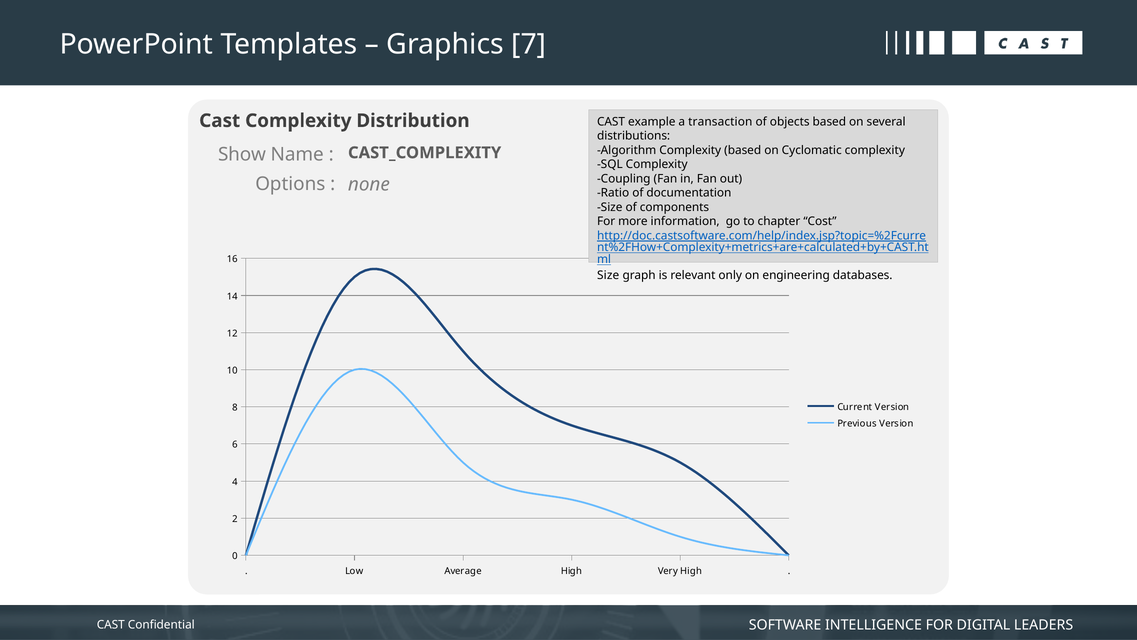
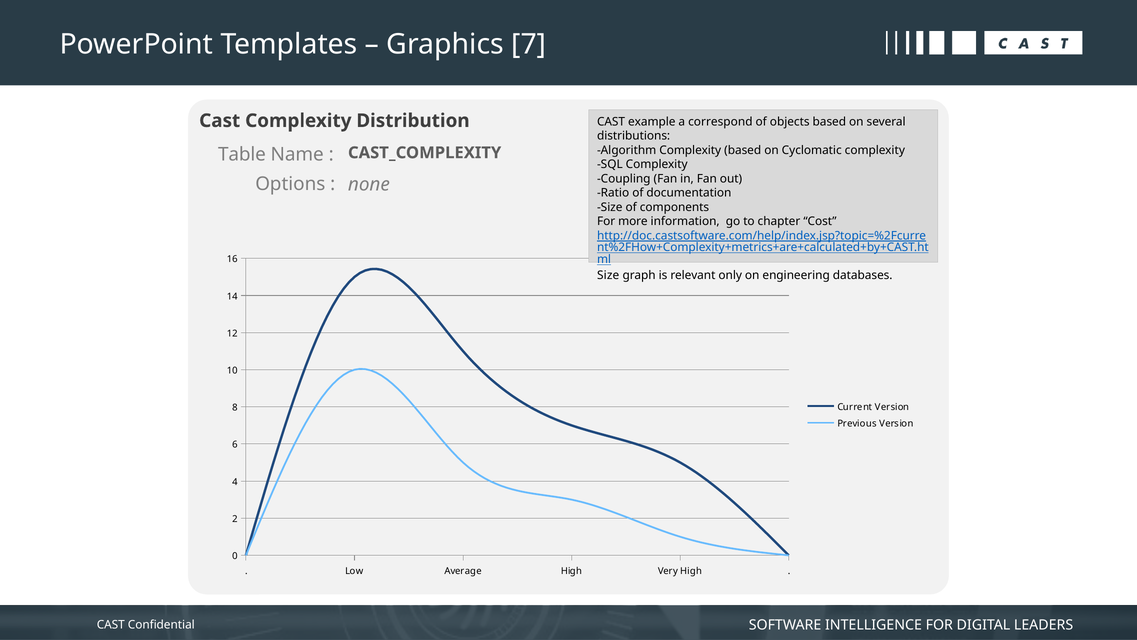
transaction: transaction -> correspond (720, 122)
Show: Show -> Table (242, 154)
